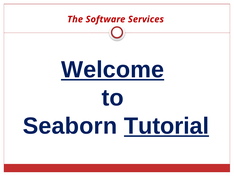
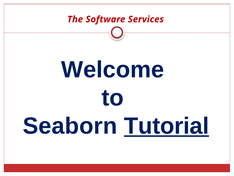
Welcome underline: present -> none (113, 69)
